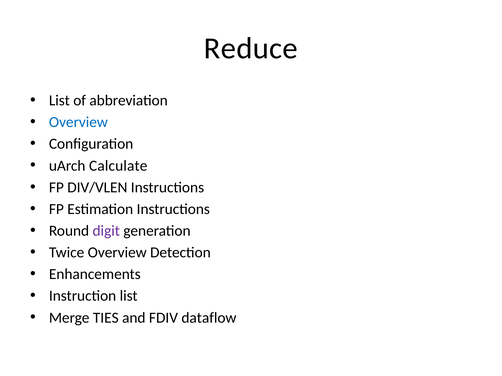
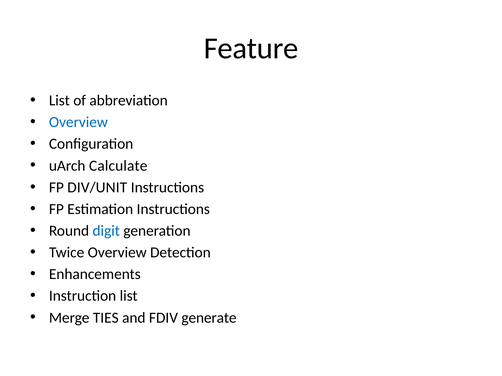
Reduce: Reduce -> Feature (251, 49)
DIV/VLEN: DIV/VLEN -> DIV/UNIT (97, 188)
digit colour: purple -> blue (106, 231)
dataflow: dataflow -> generate (209, 318)
